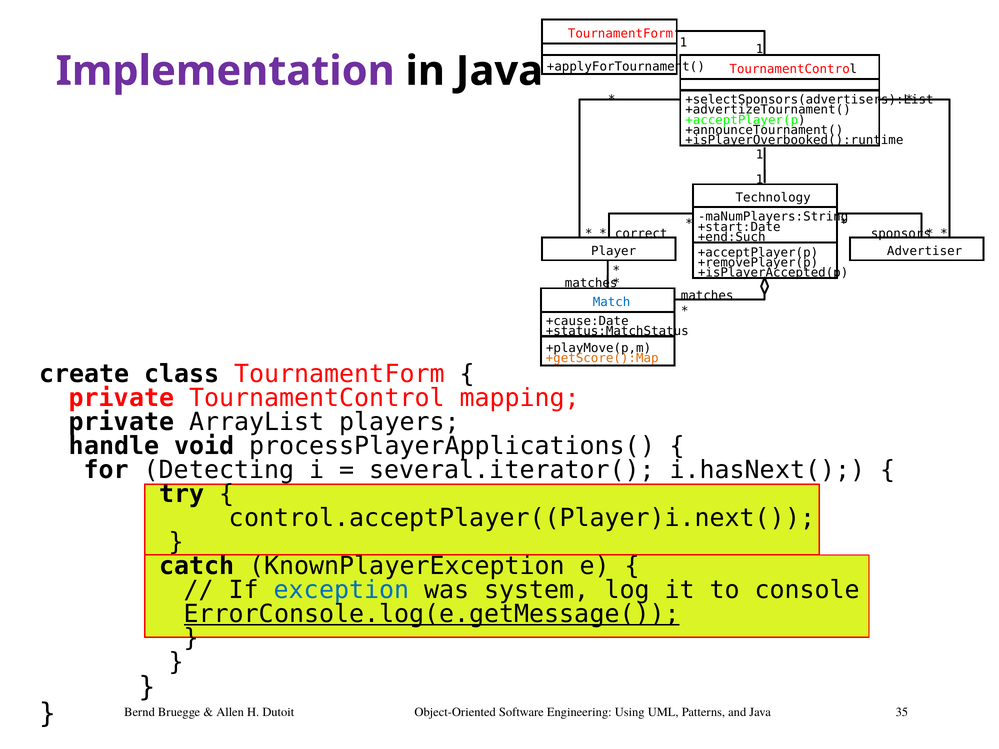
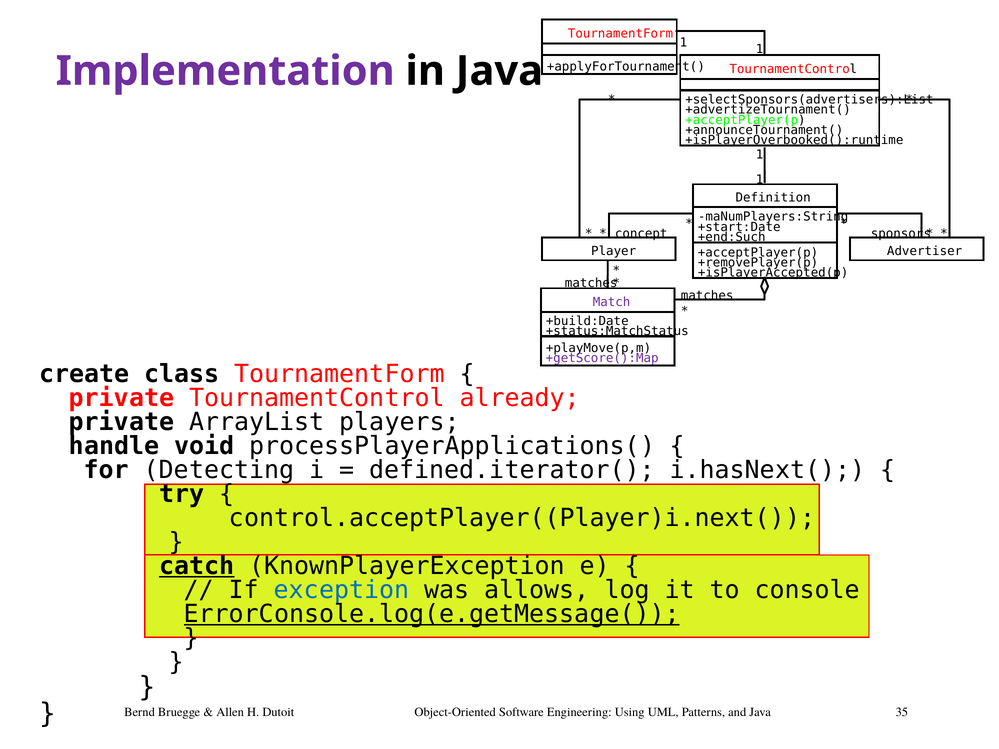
Technology: Technology -> Definition (773, 198)
correct: correct -> concept (641, 234)
Match colour: blue -> purple (612, 302)
+cause:Date: +cause:Date -> +build:Date (587, 321)
+getScore():Map colour: orange -> purple (602, 358)
mapping: mapping -> already (520, 398)
several.iterator(: several.iterator( -> defined.iterator( (512, 470)
catch underline: none -> present (197, 566)
system: system -> allows (537, 590)
